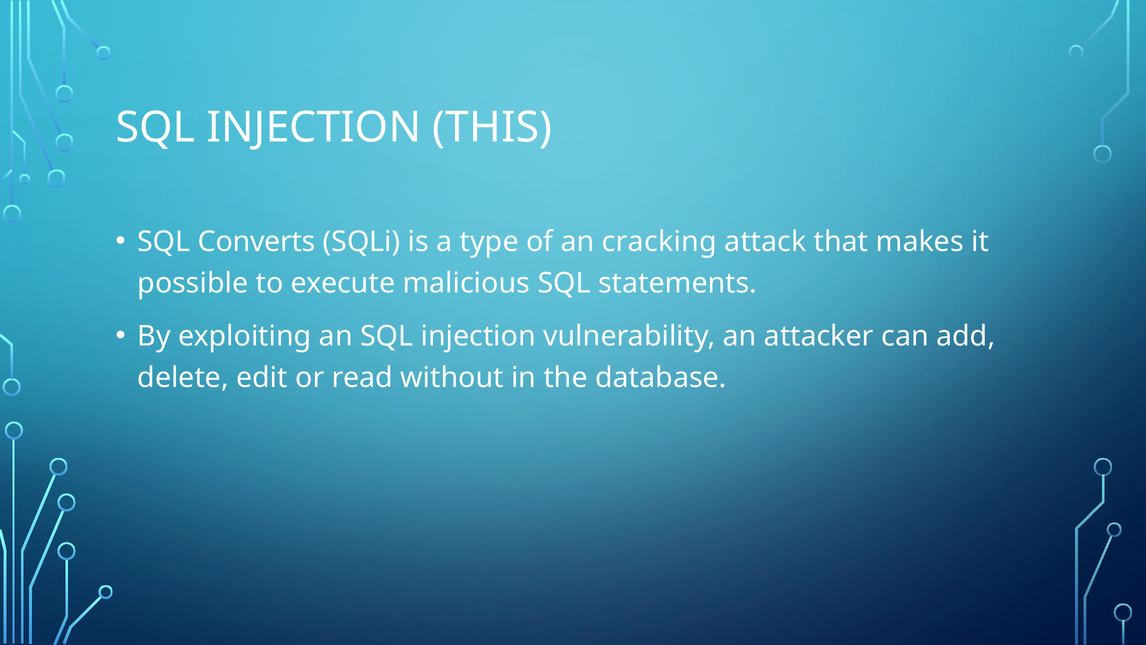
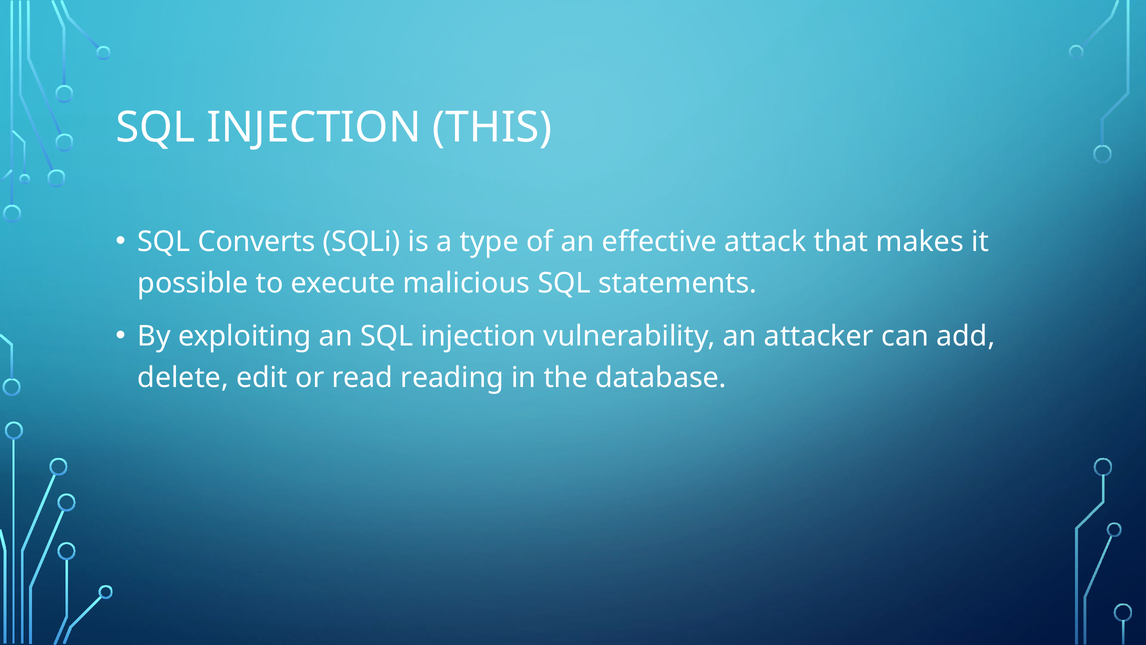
cracking: cracking -> effective (659, 242)
without: without -> reading (452, 378)
